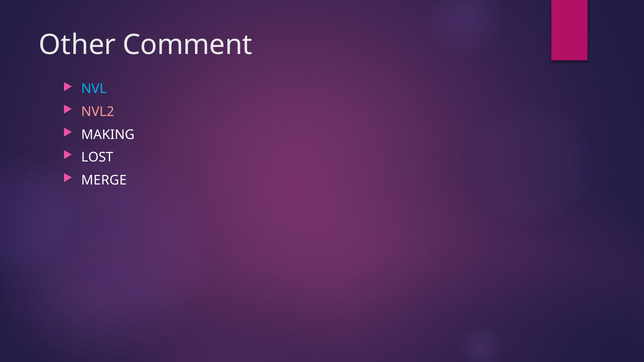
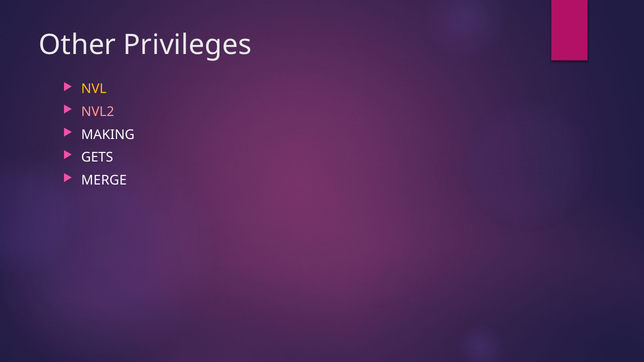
Comment: Comment -> Privileges (187, 45)
NVL colour: light blue -> yellow (94, 89)
LOST: LOST -> GETS (97, 157)
